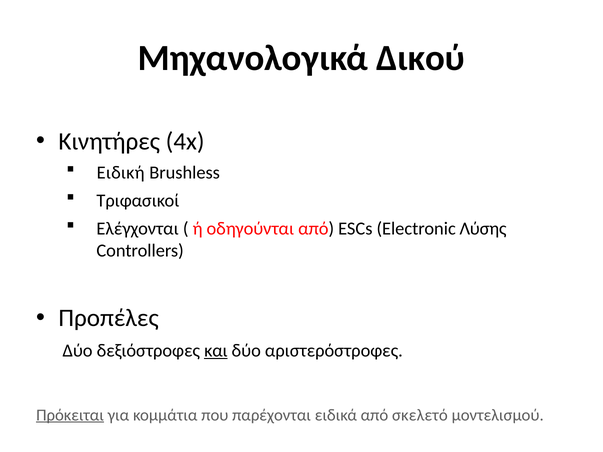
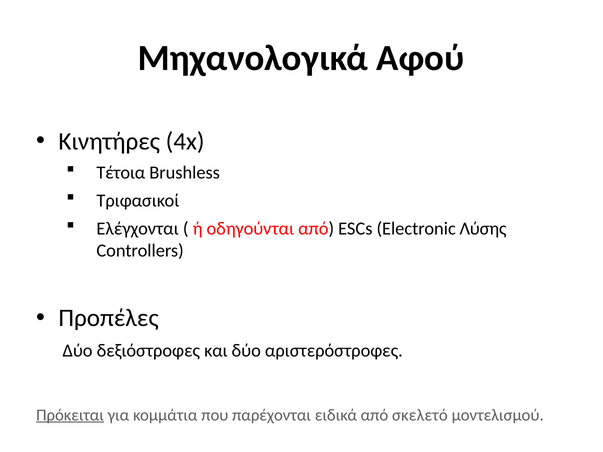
Δικού: Δικού -> Αφού (420, 58)
Ειδική: Ειδική -> Τέτοια (121, 173)
και underline: present -> none (216, 351)
